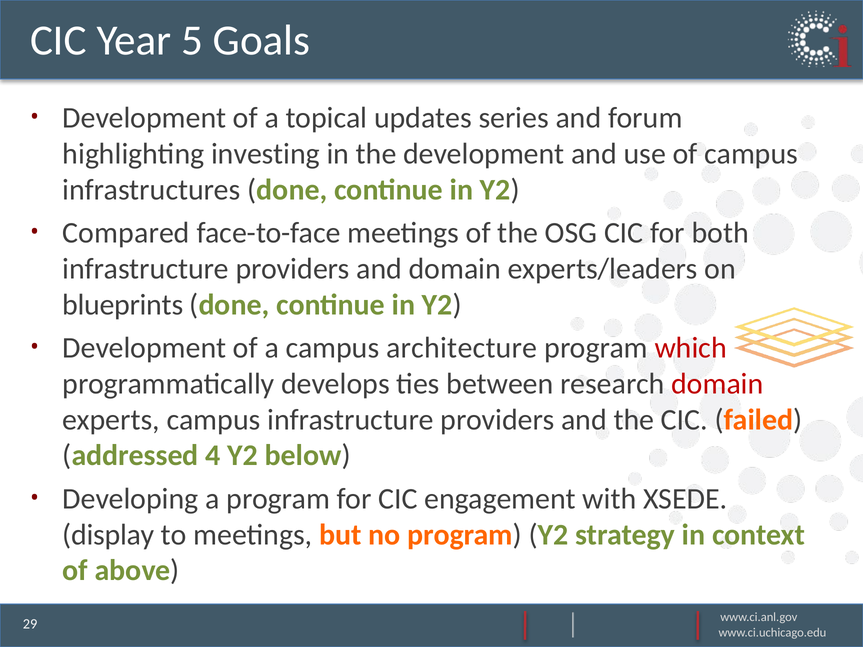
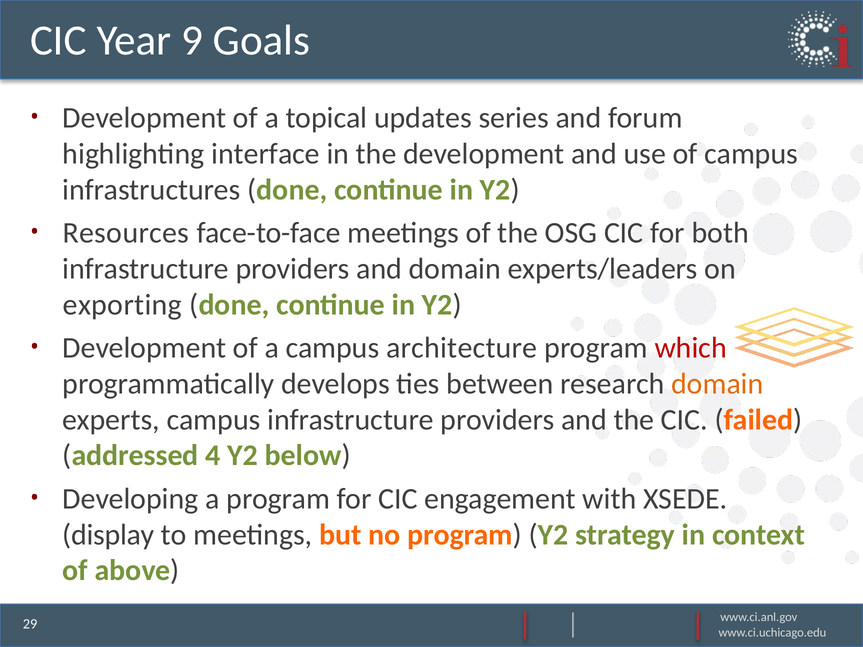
5: 5 -> 9 (192, 40)
investing: investing -> interface (266, 154)
Compared: Compared -> Resources (126, 233)
blueprints: blueprints -> exporting (122, 305)
domain colour: red -> orange (717, 384)
